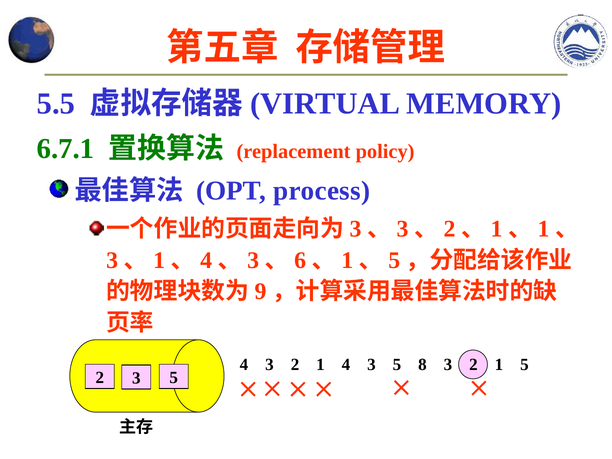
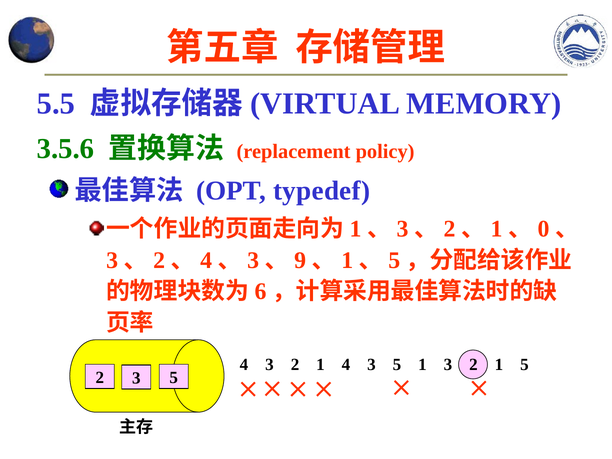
6.7.1: 6.7.1 -> 3.5.6 (66, 149)
process: process -> typedef (322, 191)
3: 3 -> 1 (356, 229)
1: 1 -> 0 (544, 229)
1: 1 -> 2 (159, 260)
6: 6 -> 9 (300, 260)
9: 9 -> 6 (260, 292)
5 8: 8 -> 1 (422, 364)
